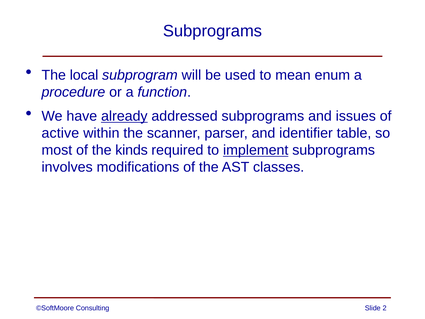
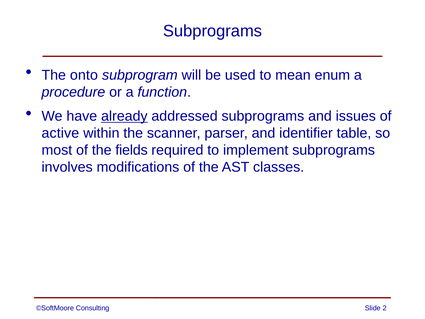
local: local -> onto (84, 75)
kinds: kinds -> fields (132, 150)
implement underline: present -> none (256, 150)
